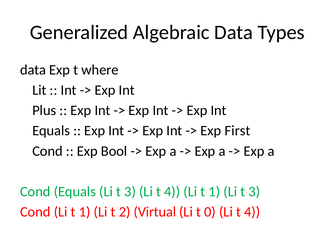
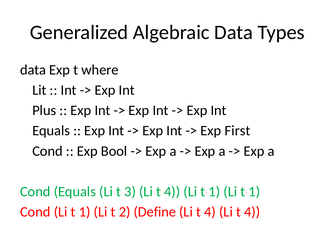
1 Li t 3: 3 -> 1 (254, 192)
Virtual: Virtual -> Define (155, 212)
0: 0 -> 4 (210, 212)
